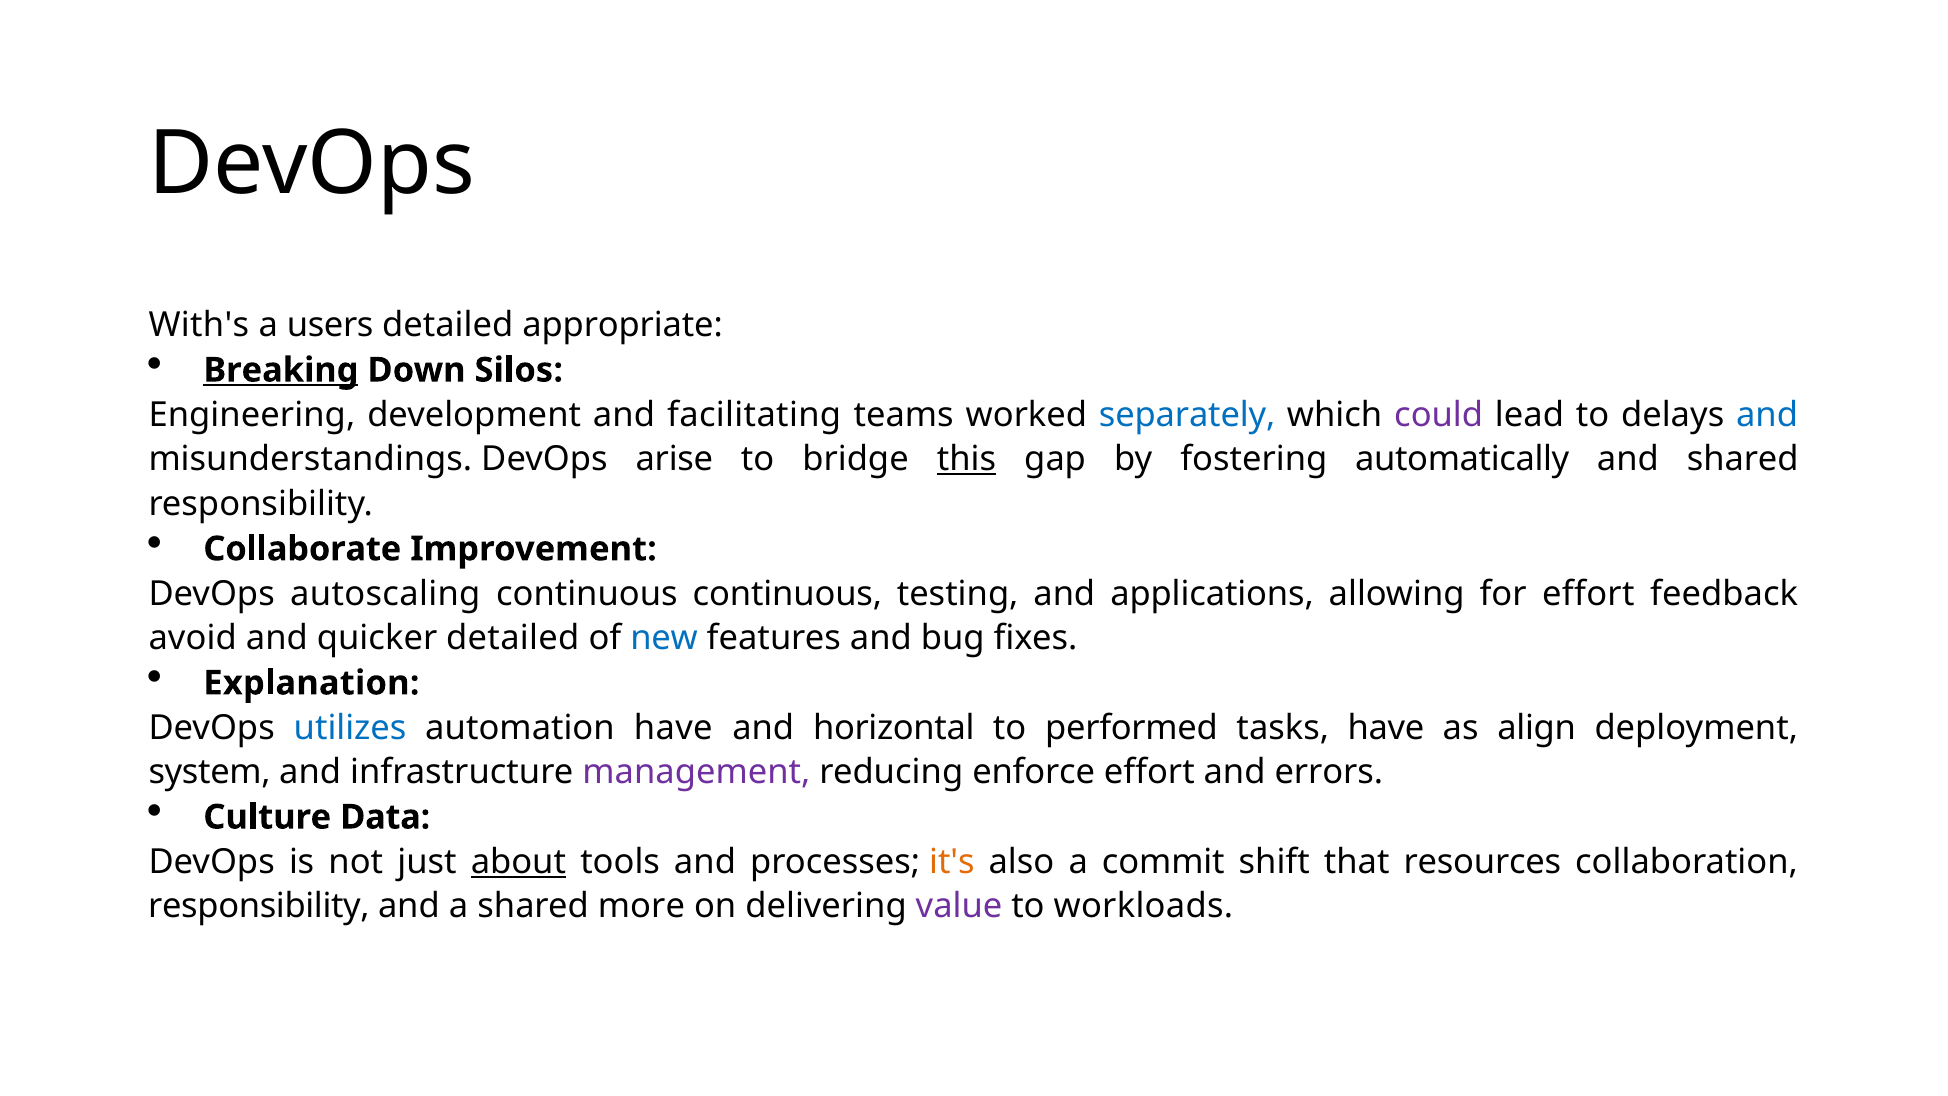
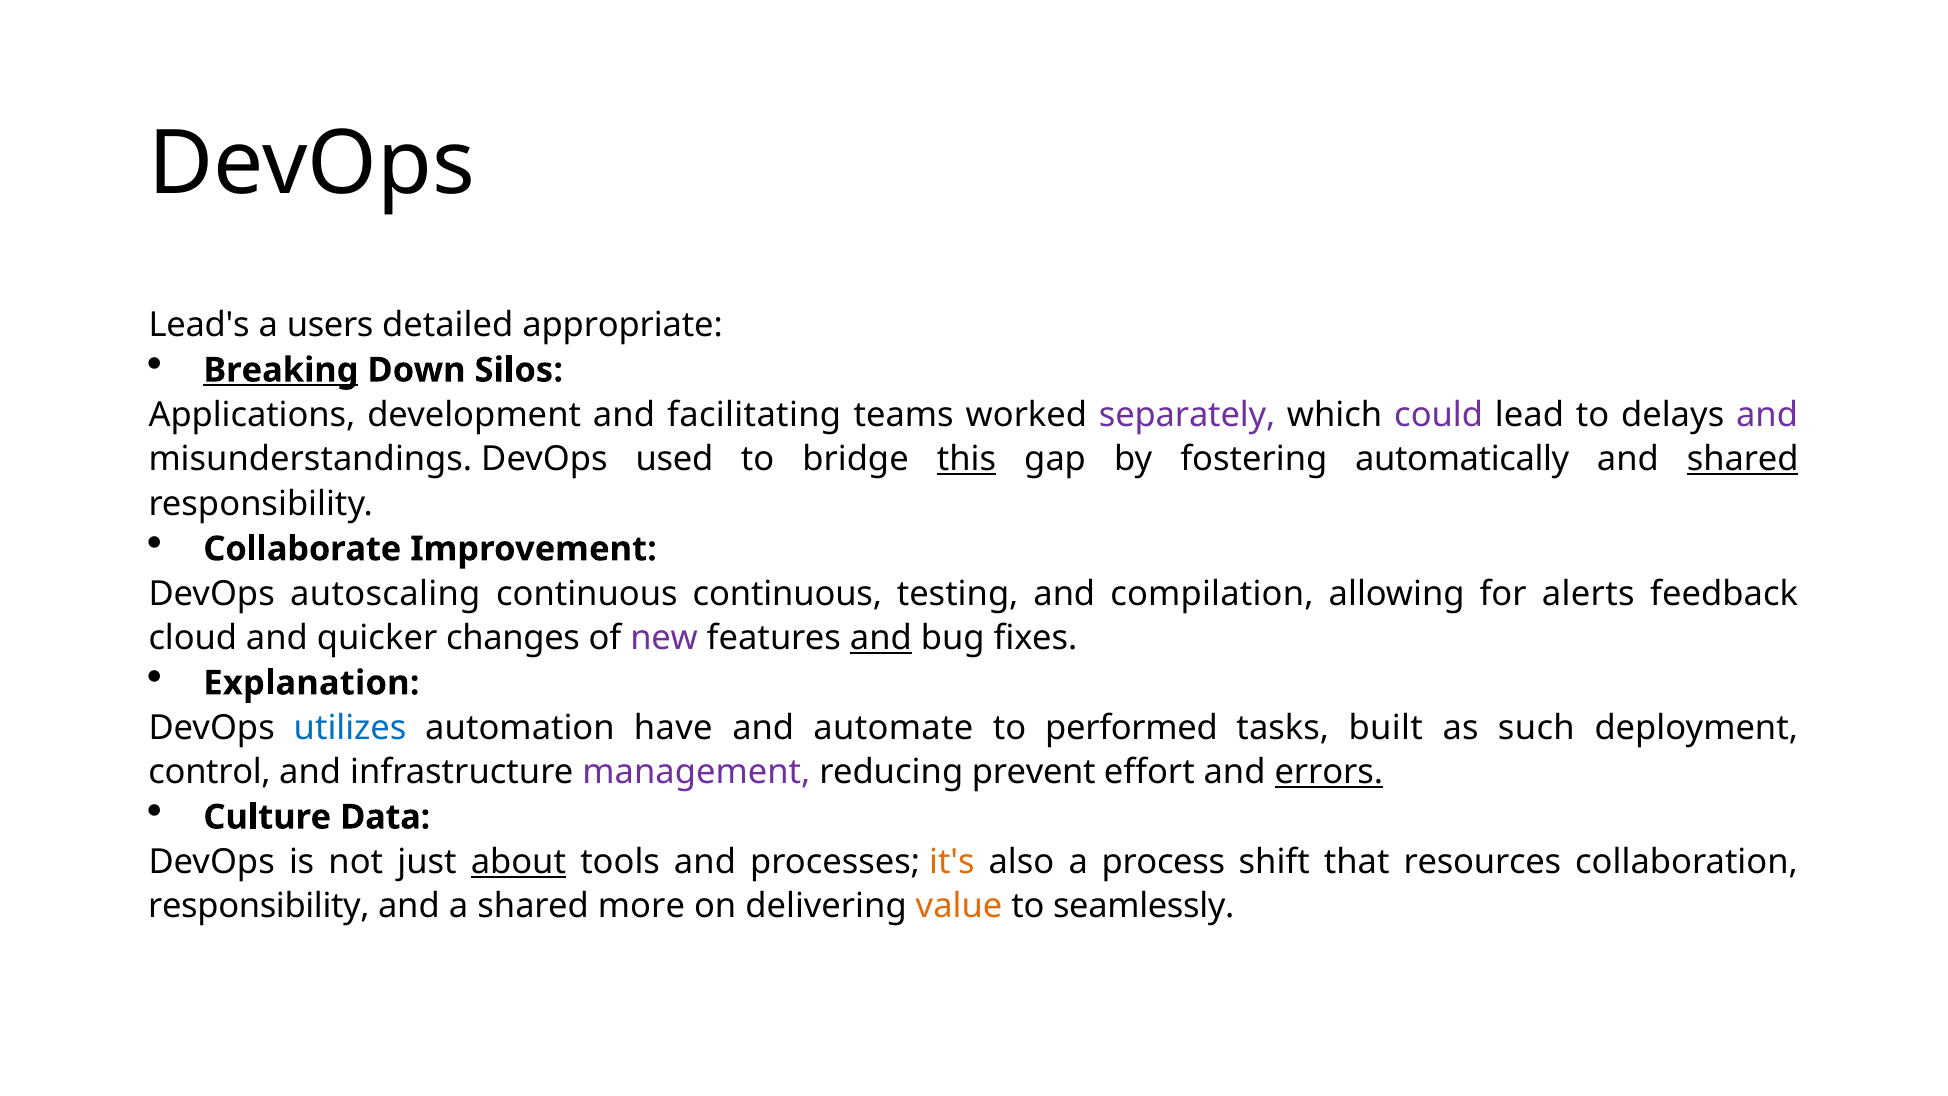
With's: With's -> Lead's (199, 325)
Engineering: Engineering -> Applications (252, 415)
separately colour: blue -> purple (1187, 415)
and colour: blue -> purple (1767, 415)
arise: arise -> used (674, 459)
shared underline: none -> present (1743, 459)
applications: applications -> compilation (1212, 594)
for effort: effort -> alerts (1588, 594)
avoid: avoid -> cloud (193, 638)
quicker detailed: detailed -> changes (513, 638)
new colour: blue -> purple (664, 638)
and underline: none -> present (881, 638)
horizontal: horizontal -> automate (893, 728)
tasks have: have -> built (1386, 728)
align: align -> such (1536, 728)
system: system -> control (210, 772)
enforce: enforce -> prevent (1034, 772)
errors underline: none -> present (1329, 772)
commit: commit -> process (1163, 862)
value colour: purple -> orange (959, 906)
workloads: workloads -> seamlessly (1144, 906)
